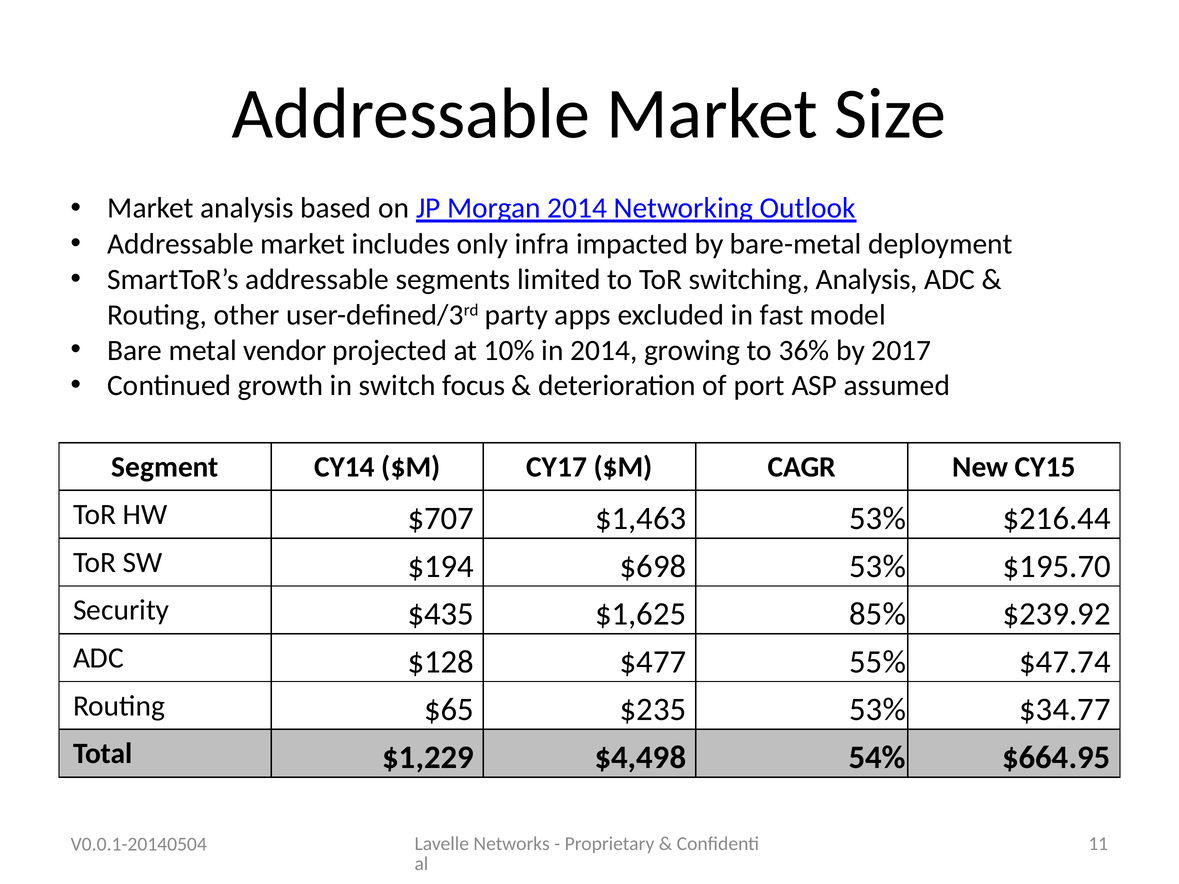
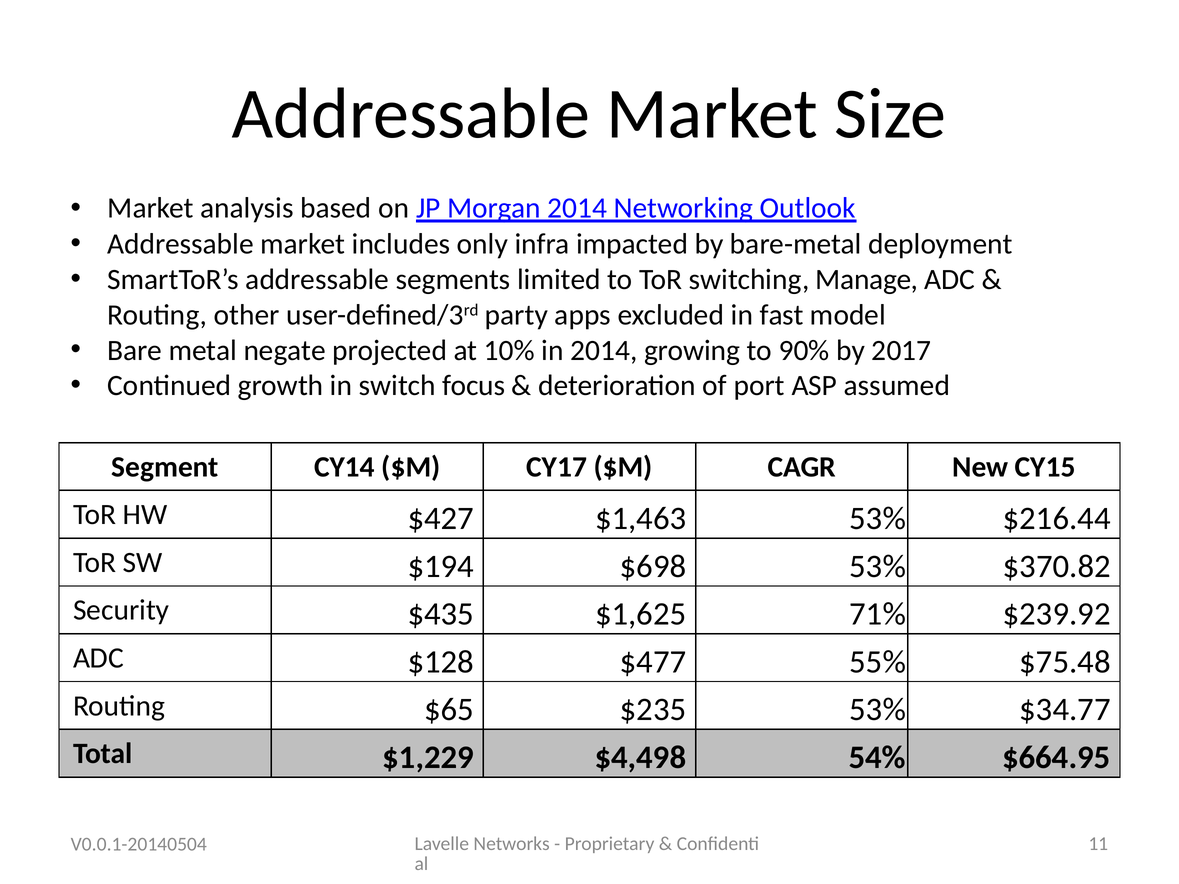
switching Analysis: Analysis -> Manage (867, 280)
vendor: vendor -> negate (285, 350)
36%: 36% -> 90% (804, 350)
$707: $707 -> $427 (441, 519)
$195.70: $195.70 -> $370.82 (1057, 566)
85%: 85% -> 71% (878, 614)
$47.74: $47.74 -> $75.48 (1065, 662)
